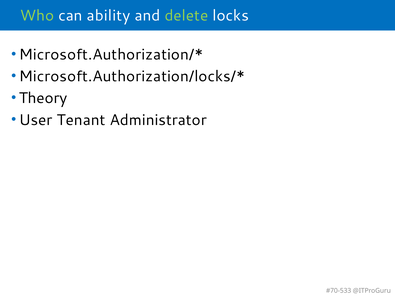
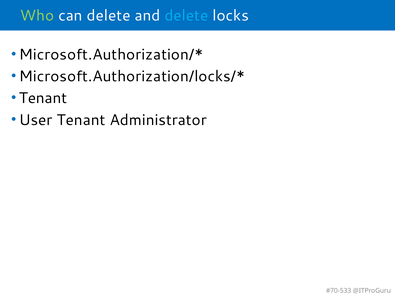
can ability: ability -> delete (109, 16)
delete colour: light green -> light blue (186, 16)
Theory: Theory -> Tenant (43, 98)
